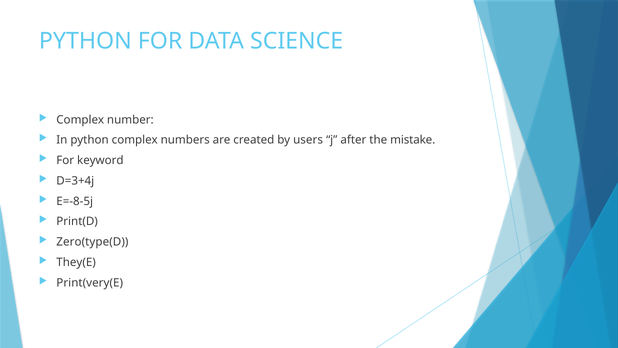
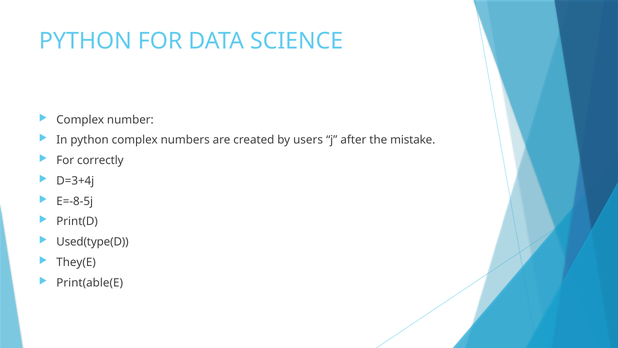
keyword: keyword -> correctly (100, 160)
Zero(type(D: Zero(type(D -> Used(type(D (92, 242)
Print(very(E: Print(very(E -> Print(able(E (90, 282)
